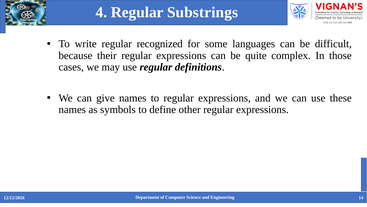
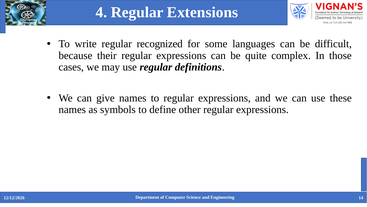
Substrings: Substrings -> Extensions (203, 12)
